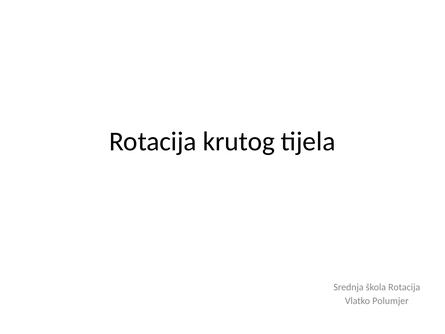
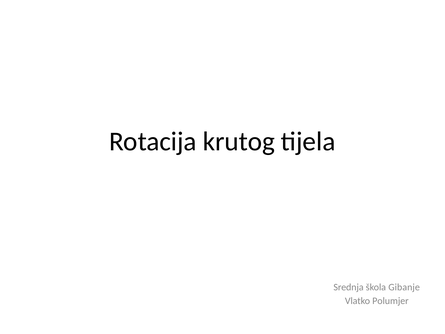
škola Rotacija: Rotacija -> Gibanje (404, 287)
